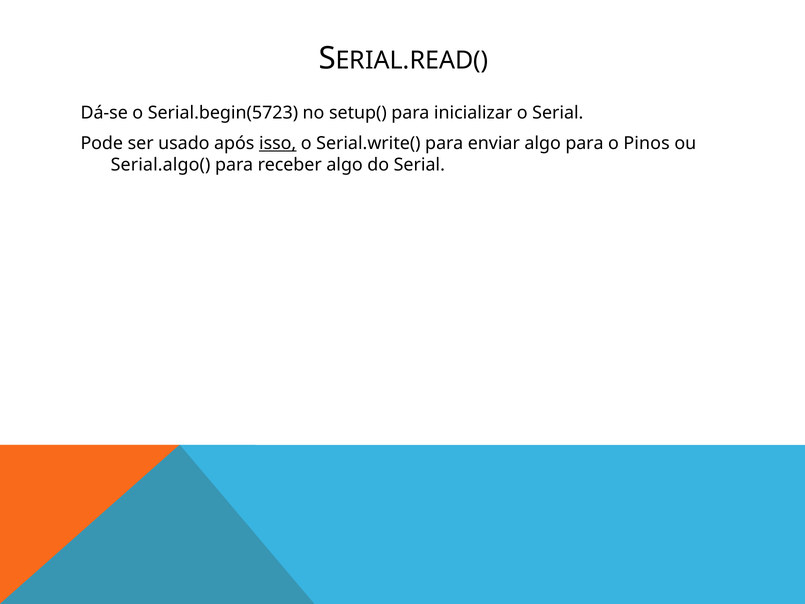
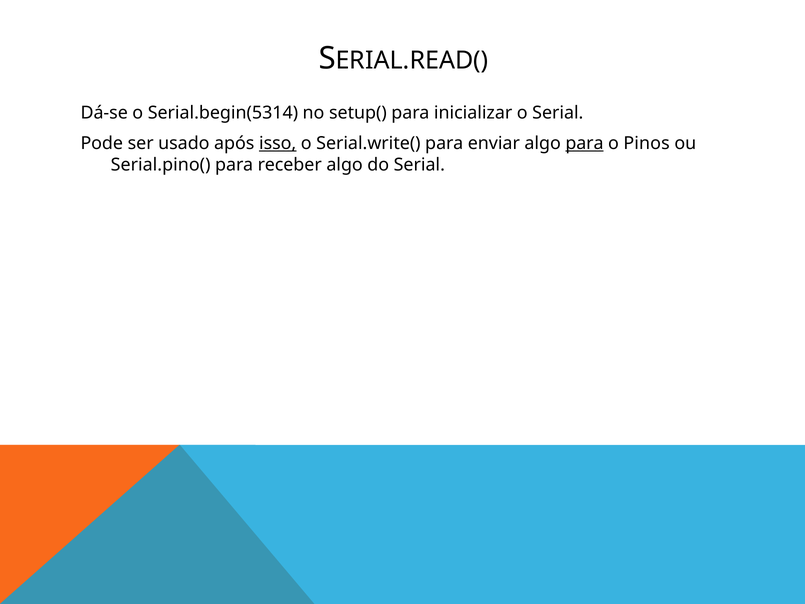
Serial.begin(5723: Serial.begin(5723 -> Serial.begin(5314 (223, 113)
para underline: none -> present (584, 143)
Serial.algo(: Serial.algo( -> Serial.pino( (161, 165)
